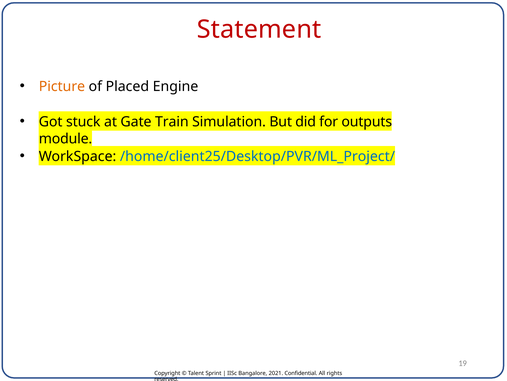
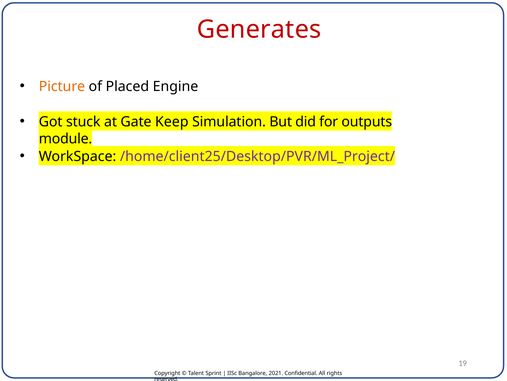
Statement: Statement -> Generates (259, 30)
Train: Train -> Keep (172, 122)
/home/client25/Desktop/PVR/ML_Project/ colour: blue -> purple (257, 156)
